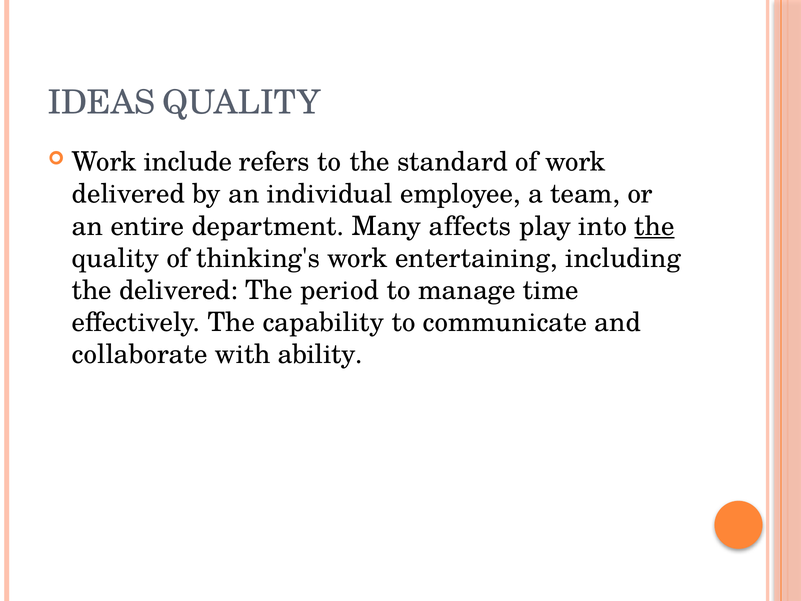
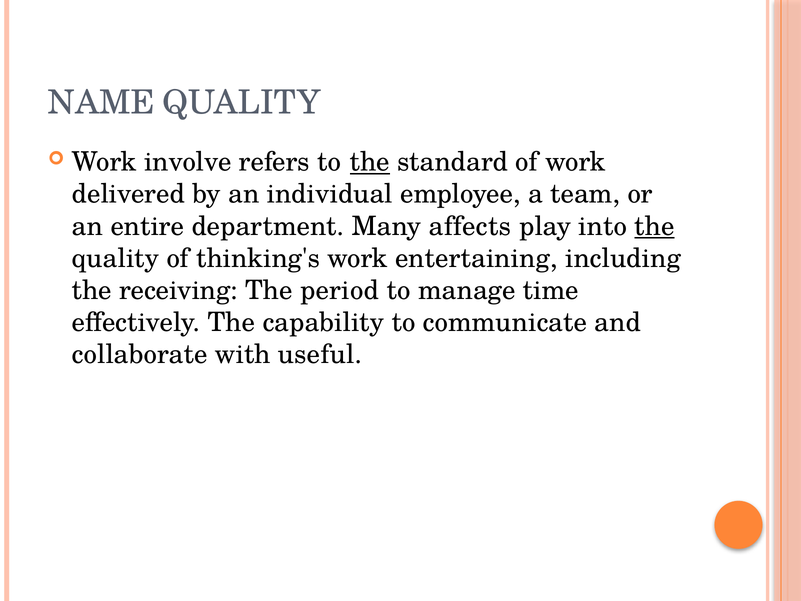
IDEAS: IDEAS -> NAME (101, 103)
include: include -> involve (188, 162)
the underline: none -> present (370, 162)
the delivered: delivered -> receiving (178, 290)
ability: ability -> useful (320, 354)
